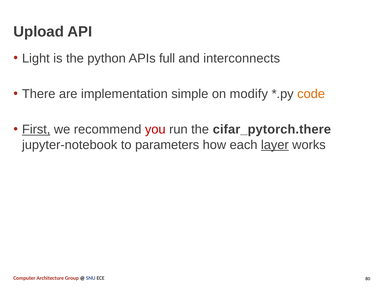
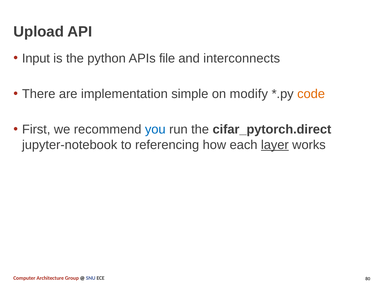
Light: Light -> Input (36, 58)
full: full -> file (167, 58)
First underline: present -> none (36, 130)
you colour: red -> blue (155, 130)
cifar_pytorch.there: cifar_pytorch.there -> cifar_pytorch.direct (272, 130)
parameters: parameters -> referencing (167, 145)
